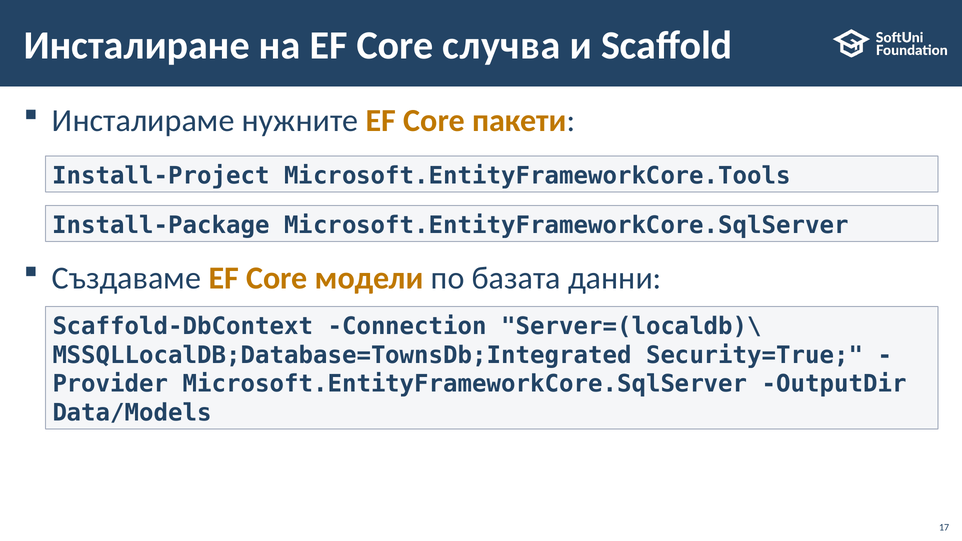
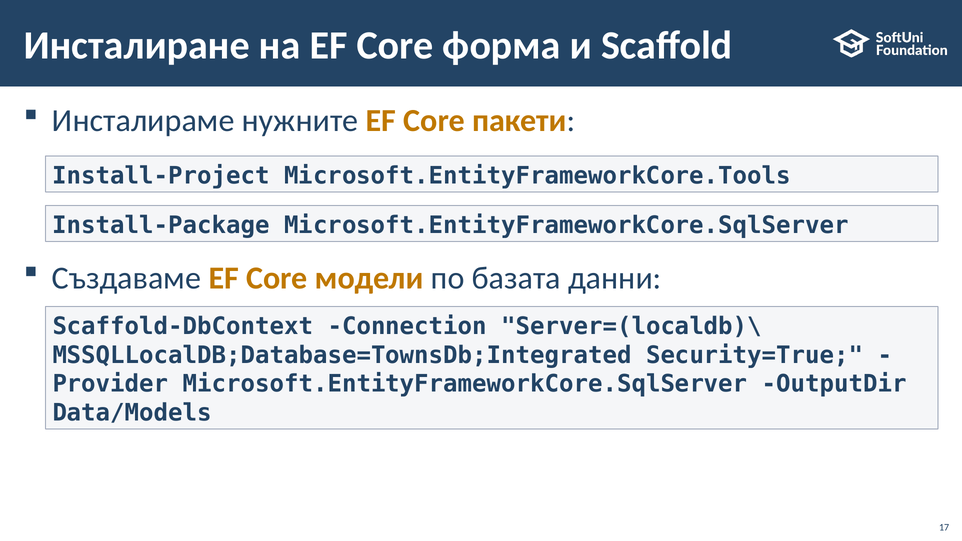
случва: случва -> форма (502, 46)
